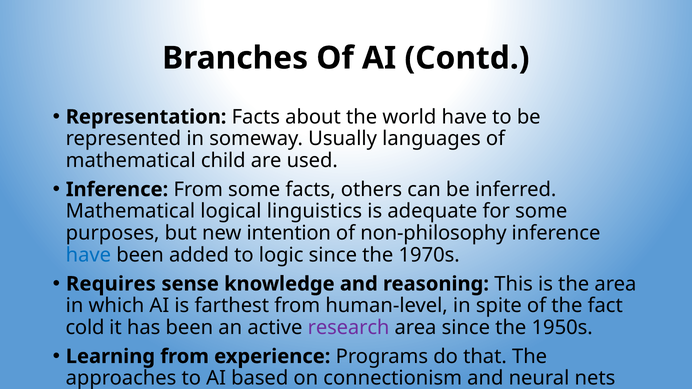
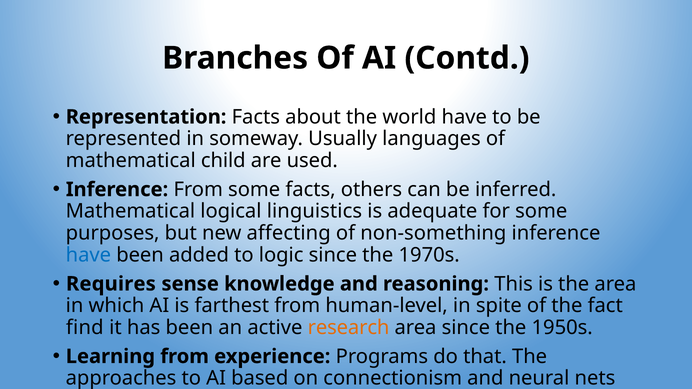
intention: intention -> affecting (289, 233)
non-philosophy: non-philosophy -> non-something (433, 233)
cold: cold -> find (85, 328)
research colour: purple -> orange (349, 328)
